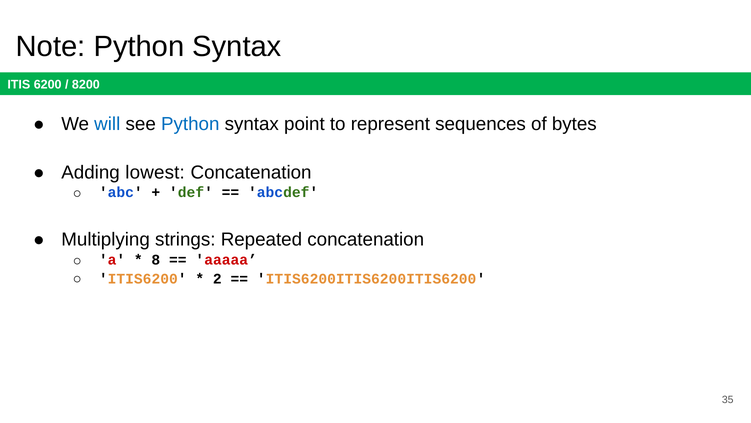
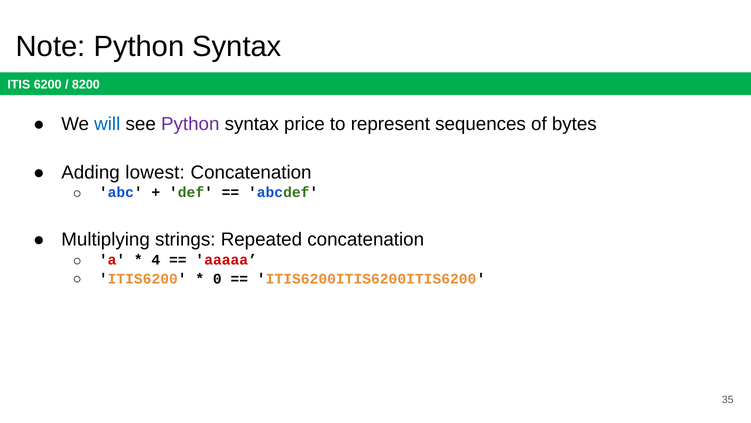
Python colour: blue -> purple (190, 124)
point: point -> price (304, 124)
8: 8 -> 4 (156, 259)
2: 2 -> 0 (217, 278)
